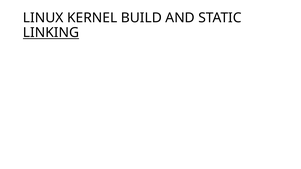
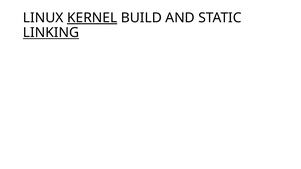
KERNEL underline: none -> present (92, 18)
